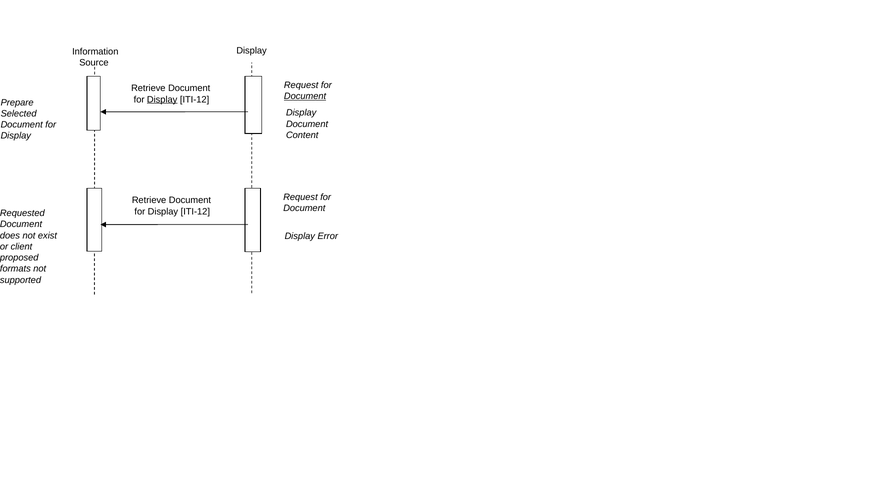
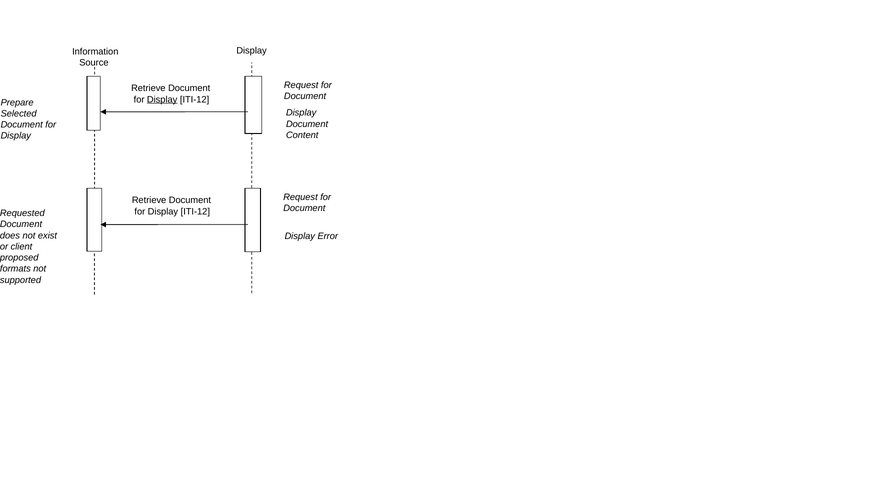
Document underline: present -> none (305, 96)
